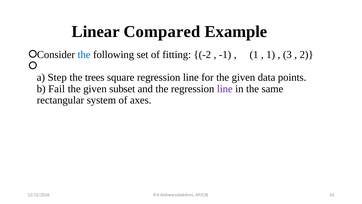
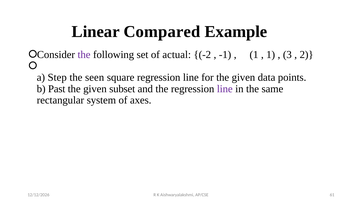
the colour: blue -> purple (84, 54)
fitting: fitting -> actual (177, 54)
trees: trees -> seen (95, 77)
Fail: Fail -> Past (57, 89)
